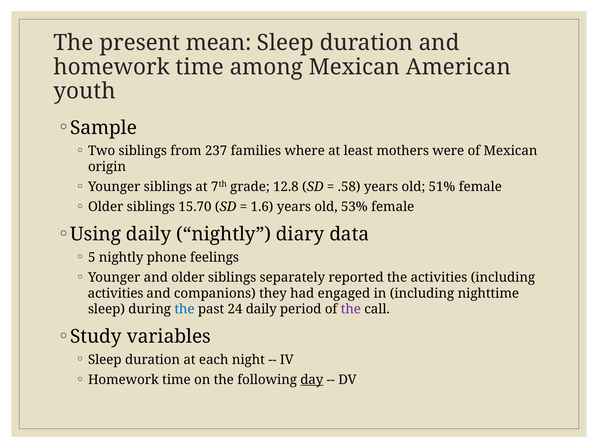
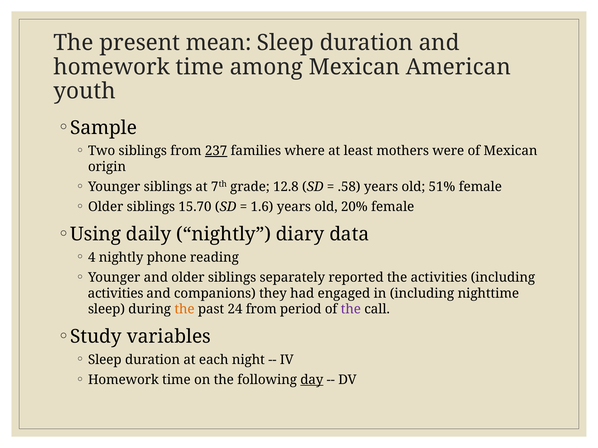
237 underline: none -> present (216, 151)
53%: 53% -> 20% (354, 207)
5: 5 -> 4 (92, 258)
feelings: feelings -> reading (214, 258)
the colour: blue -> orange (185, 310)
24 daily: daily -> from (261, 310)
